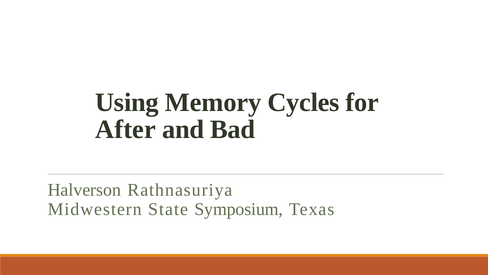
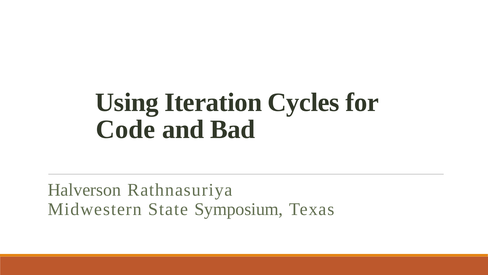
Memory: Memory -> Iteration (213, 102)
After: After -> Code (125, 129)
